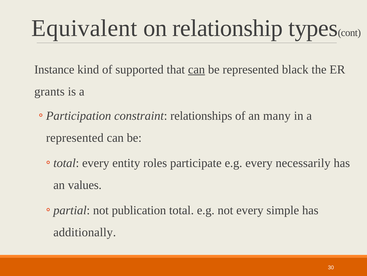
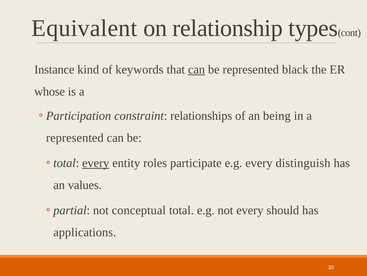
supported: supported -> keywords (139, 69)
grants: grants -> whose (50, 91)
many: many -> being (277, 115)
every underline: none -> present (96, 163)
necessarily: necessarily -> distinguish (303, 163)
publication: publication -> conceptual (139, 210)
simple: simple -> should (283, 210)
additionally: additionally -> applications (85, 232)
